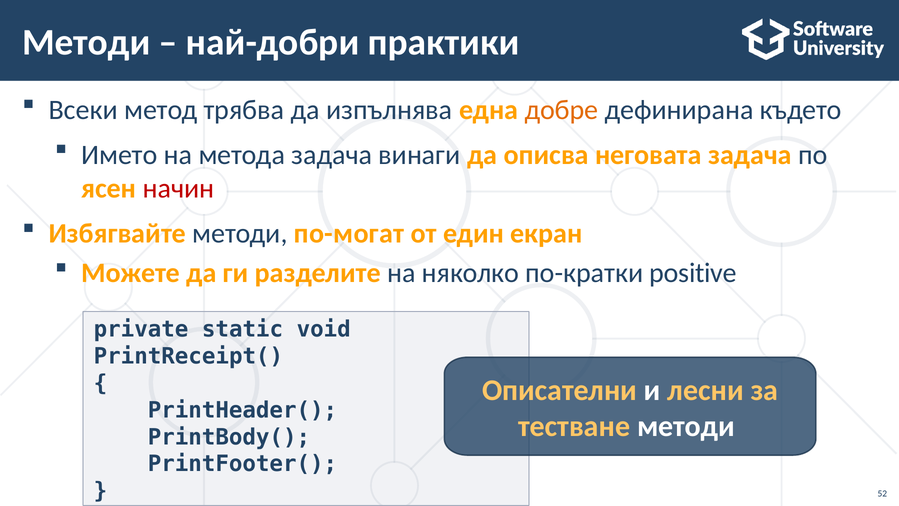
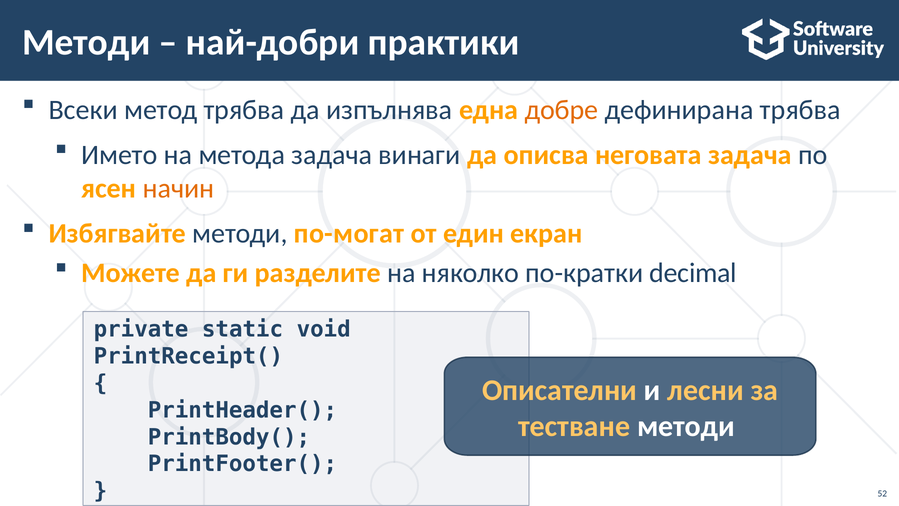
дефинирана където: където -> трябва (800, 110)
начин colour: red -> orange (179, 188)
positive: positive -> decimal (693, 273)
